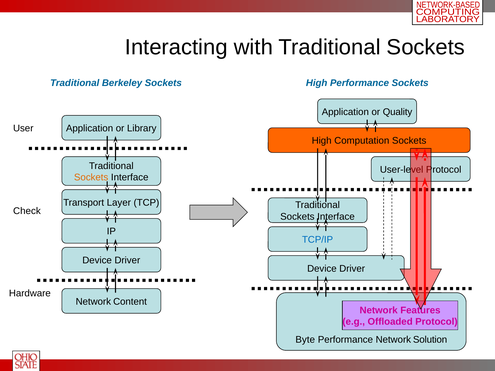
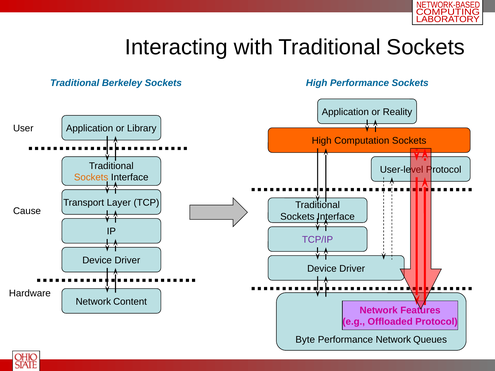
Quality: Quality -> Reality (397, 112)
Check: Check -> Cause (27, 211)
TCP/IP colour: blue -> purple (318, 240)
Solution: Solution -> Queues (430, 340)
